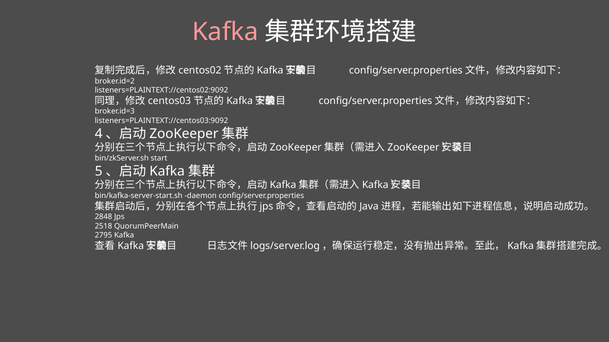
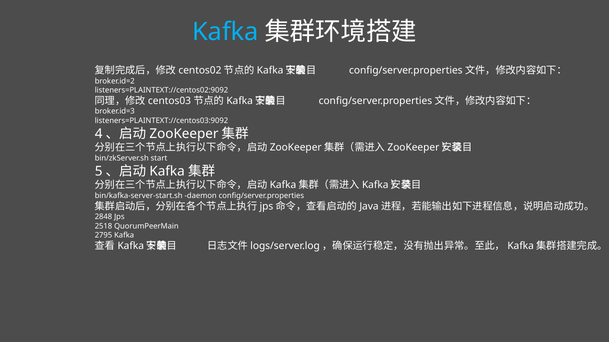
Kafka colour: pink -> light blue (225, 32)
